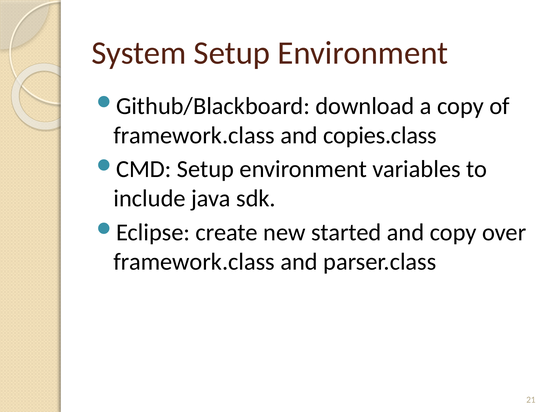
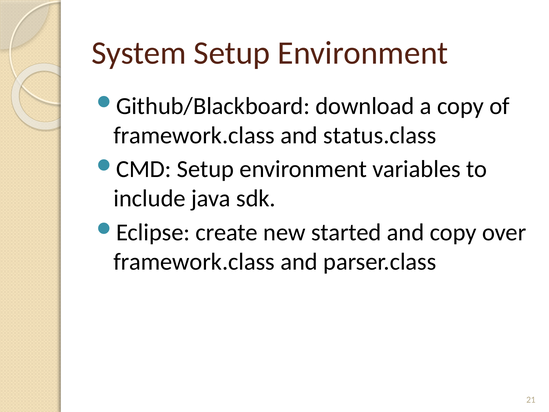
copies.class: copies.class -> status.class (380, 135)
